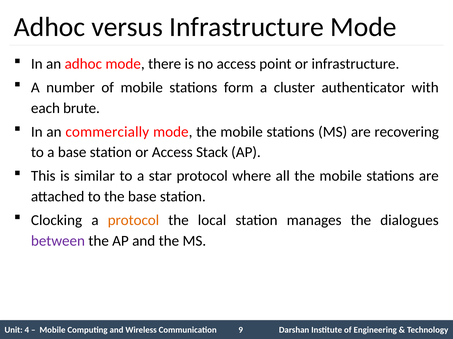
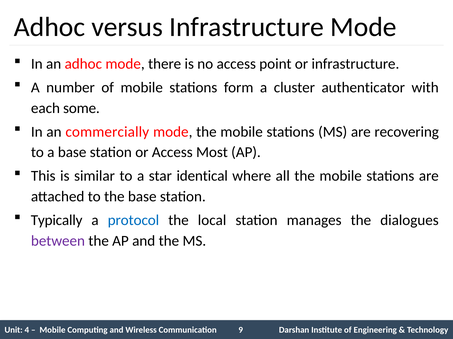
brute: brute -> some (81, 108)
Stack: Stack -> Most (212, 153)
star protocol: protocol -> identical (202, 176)
Clocking: Clocking -> Typically (57, 221)
protocol colour: orange -> blue (133, 221)
